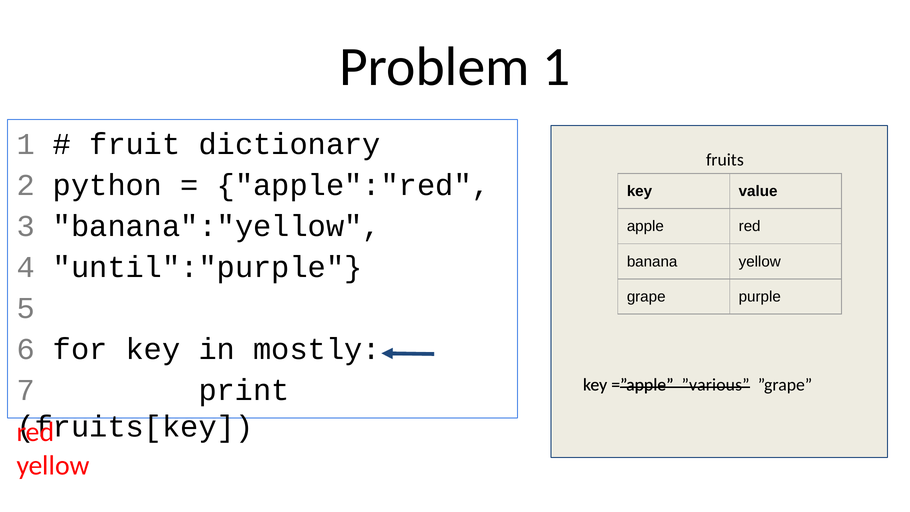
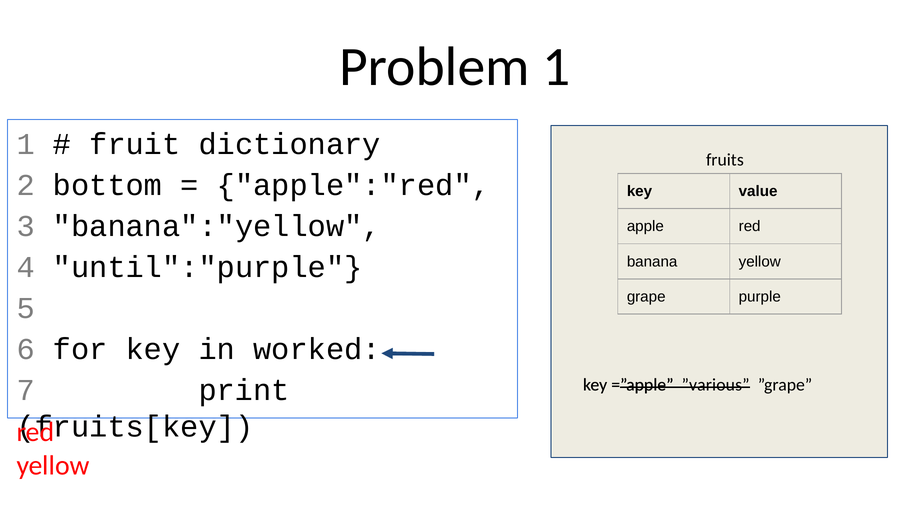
python: python -> bottom (108, 185)
mostly: mostly -> worked (317, 349)
